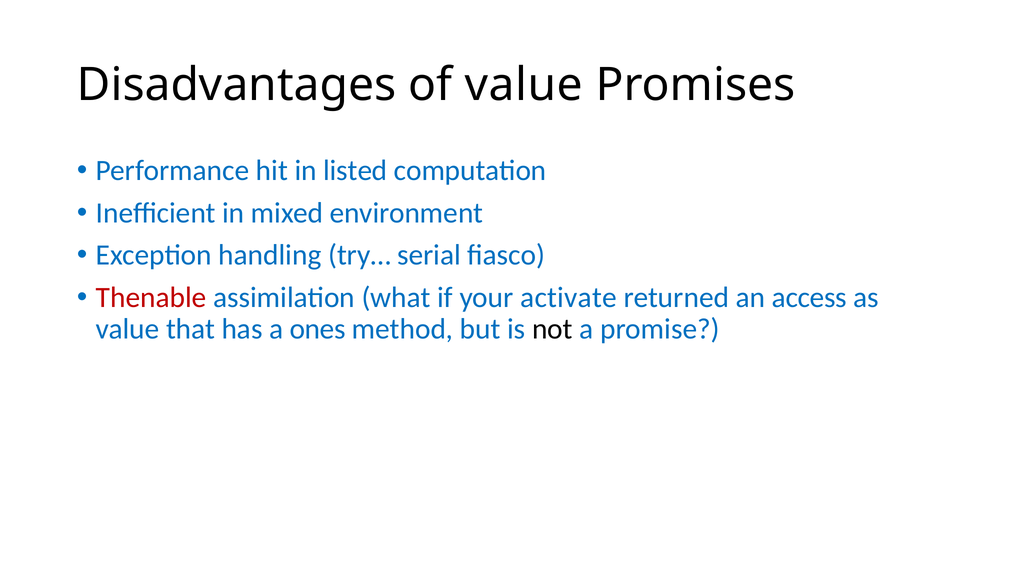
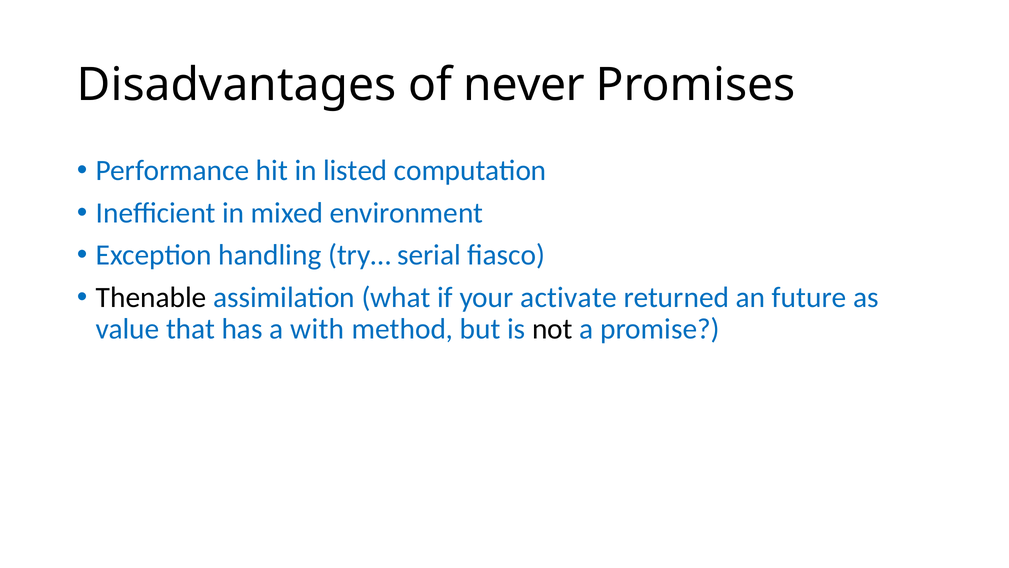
of value: value -> never (524, 85)
Thenable colour: red -> black (151, 297)
access: access -> future (809, 297)
ones: ones -> with (317, 329)
